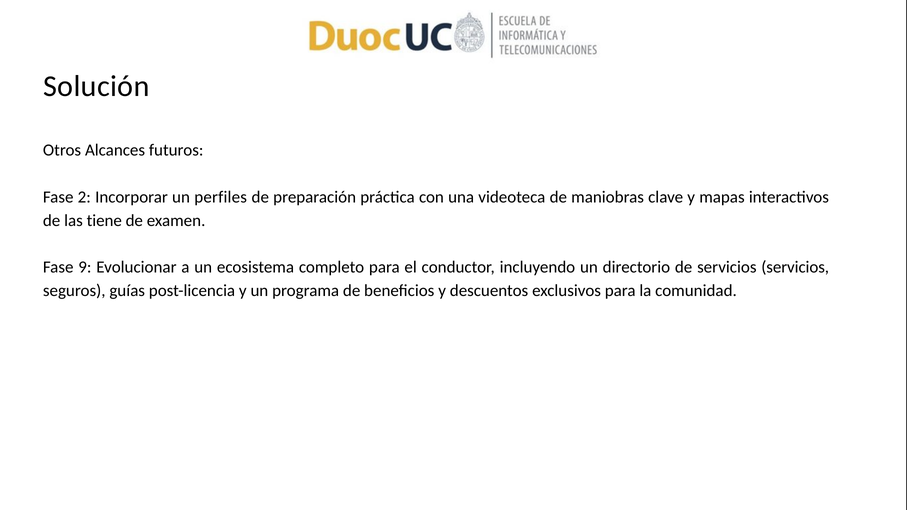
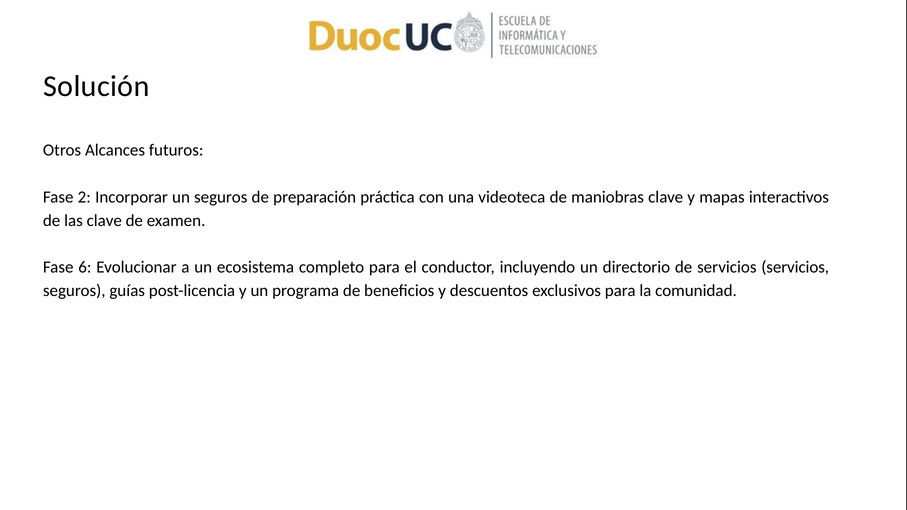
un perfiles: perfiles -> seguros (221, 197)
las tiene: tiene -> clave (104, 221)
9: 9 -> 6 (85, 267)
